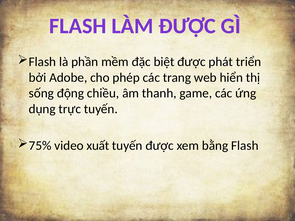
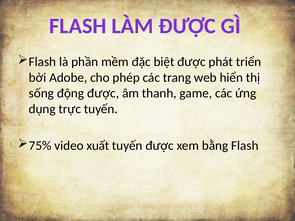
động chiều: chiều -> được (103, 93)
